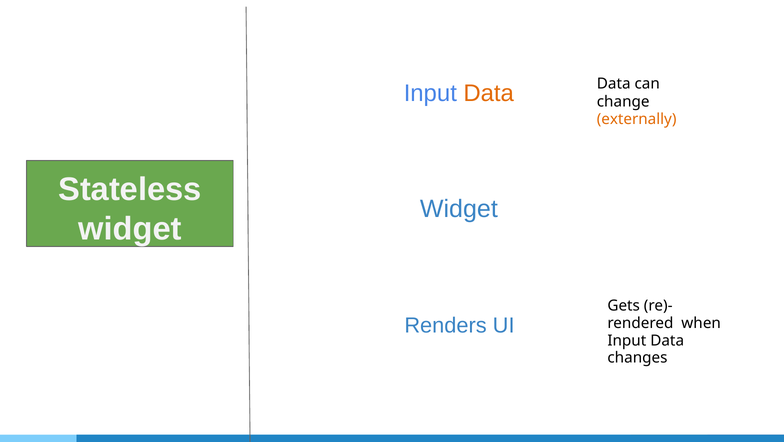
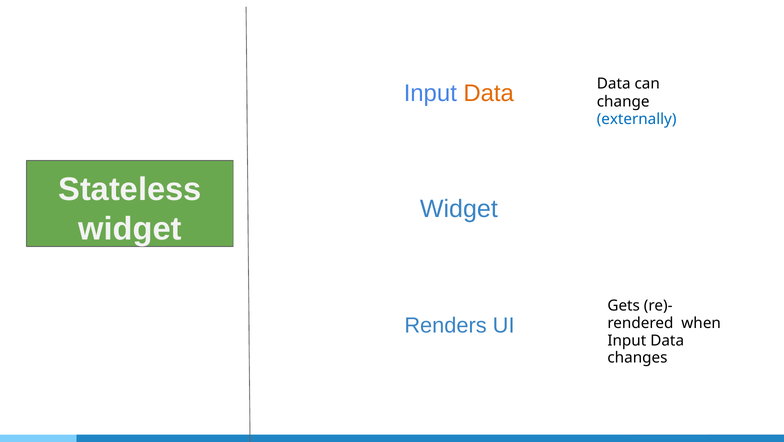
externally colour: orange -> blue (637, 119)
